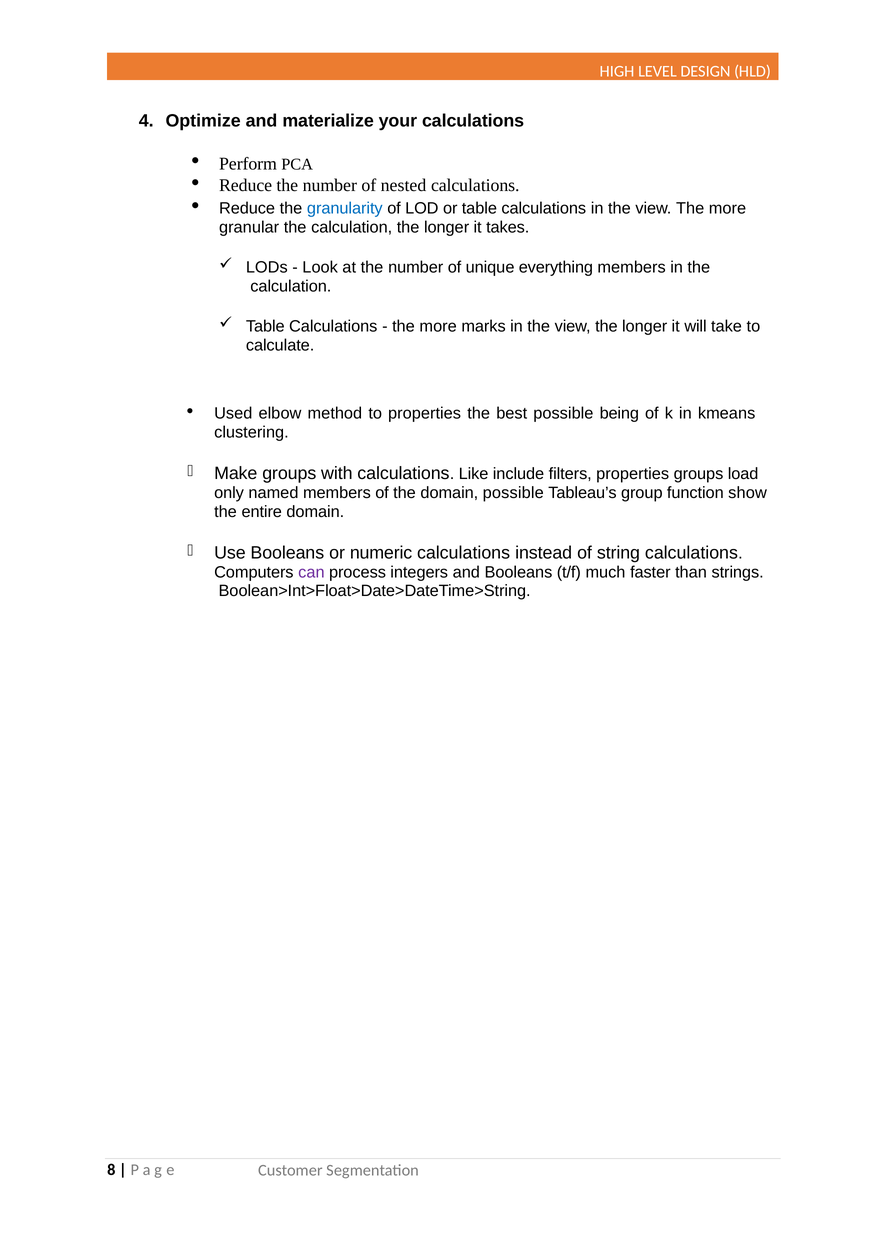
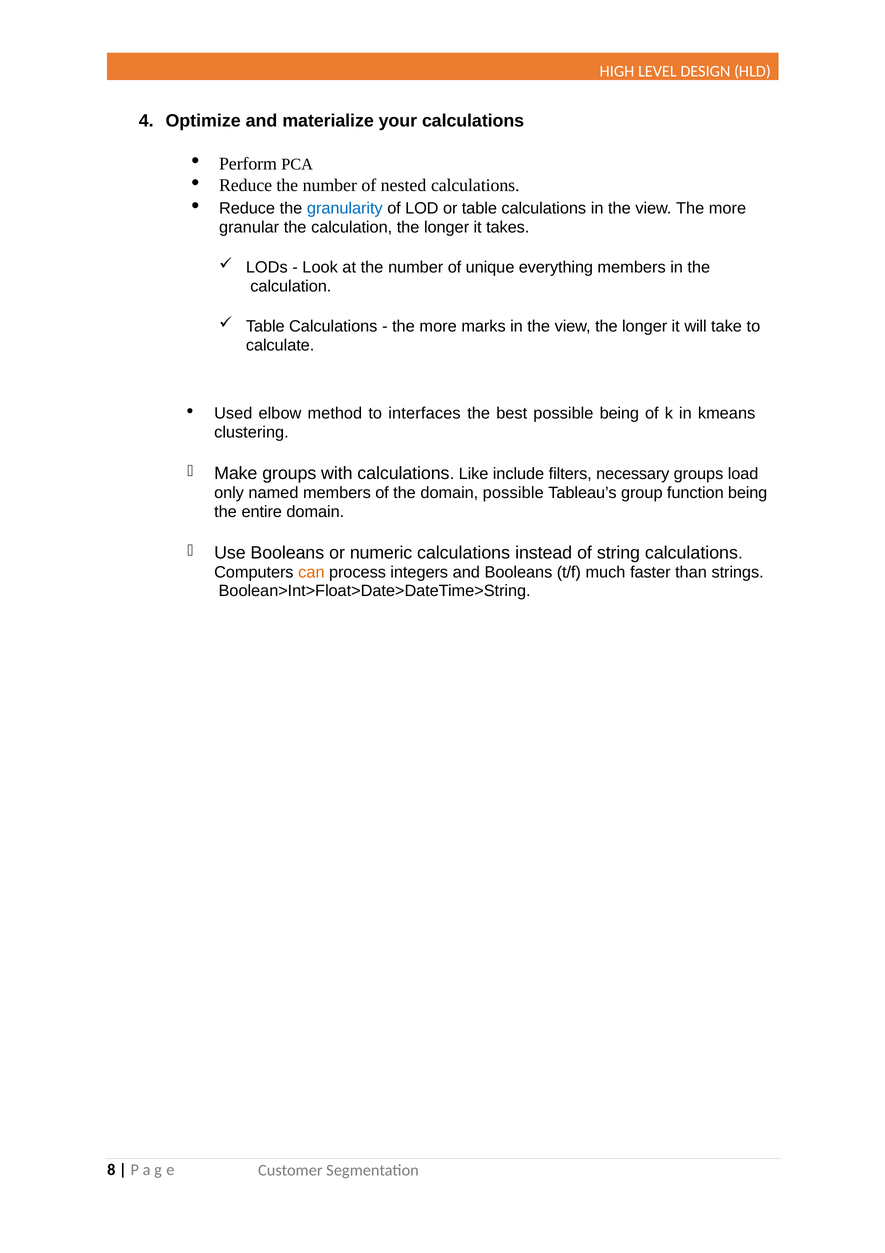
to properties: properties -> interfaces (424, 413)
filters properties: properties -> necessary (633, 473)
function show: show -> being (748, 493)
can colour: purple -> orange (311, 572)
